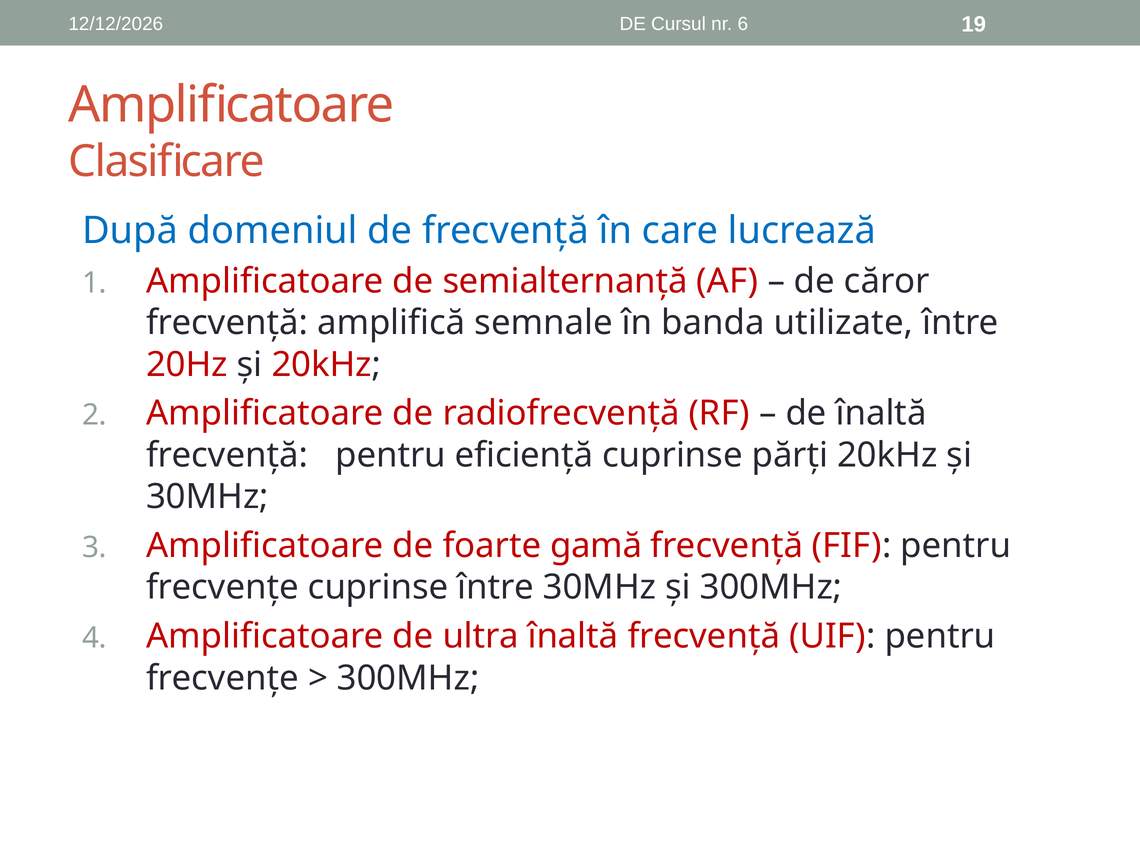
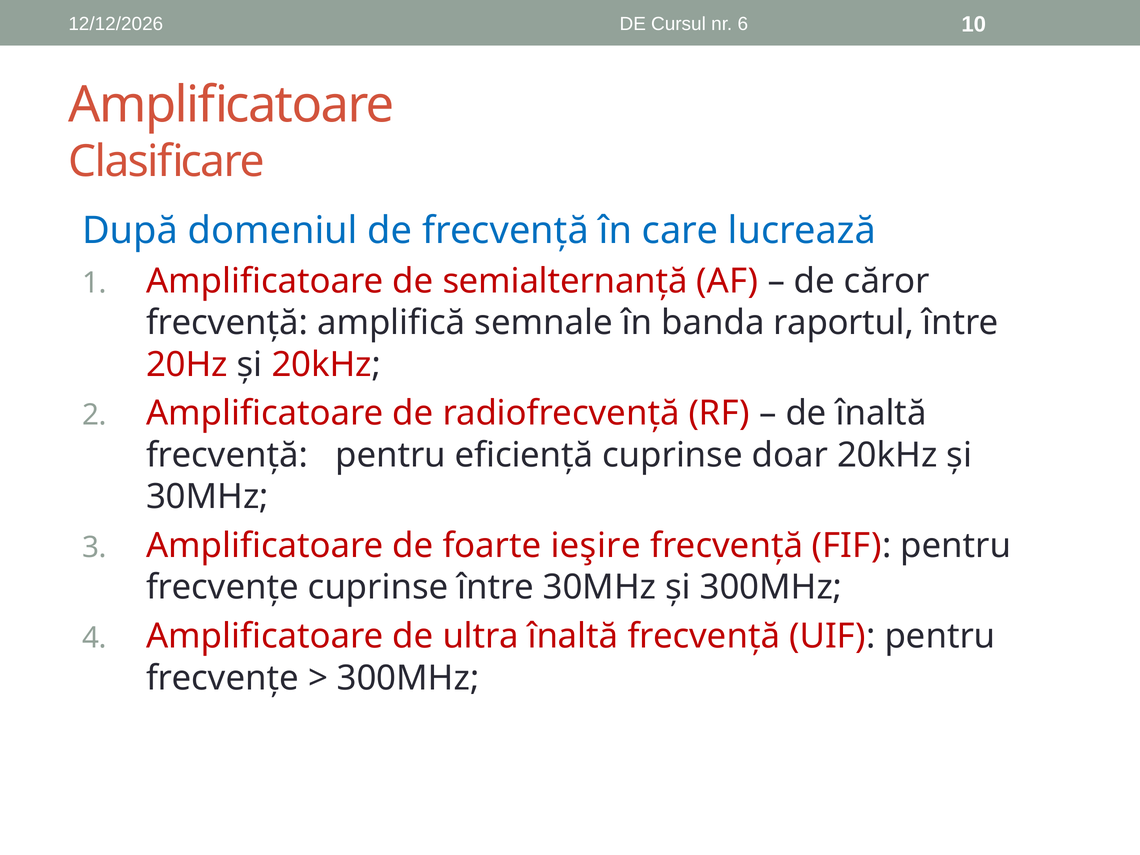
19: 19 -> 10 (974, 24)
utilizate: utilizate -> raportul (844, 323)
părți: părți -> doar (790, 455)
gamă: gamă -> ieşire (596, 546)
